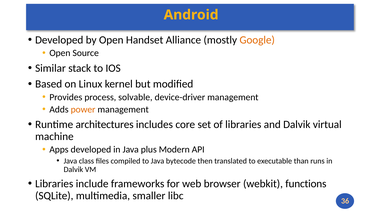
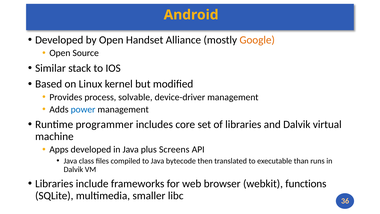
power colour: orange -> blue (83, 109)
architectures: architectures -> programmer (104, 124)
Modern: Modern -> Screens (174, 149)
